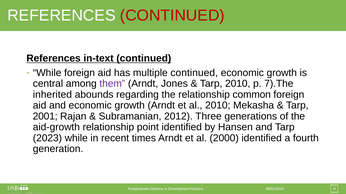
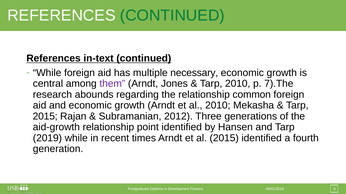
CONTINUED colour: red -> green (172, 15)
multiple continued: continued -> necessary (194, 73)
inherited: inherited -> research (52, 95)
2001: 2001 -> 2015 (45, 117)
2023: 2023 -> 2019 (47, 138)
al 2000: 2000 -> 2015 (224, 138)
